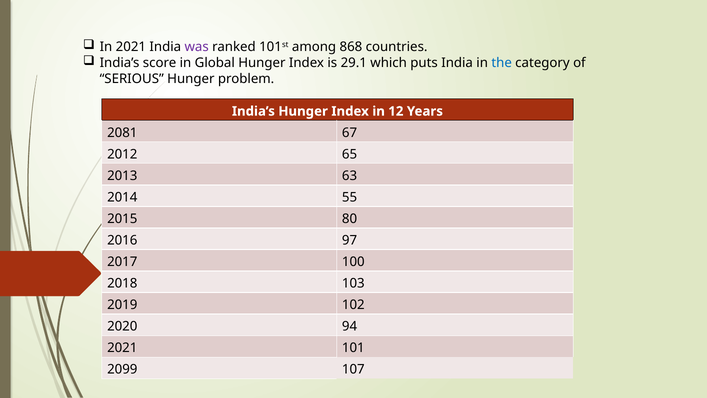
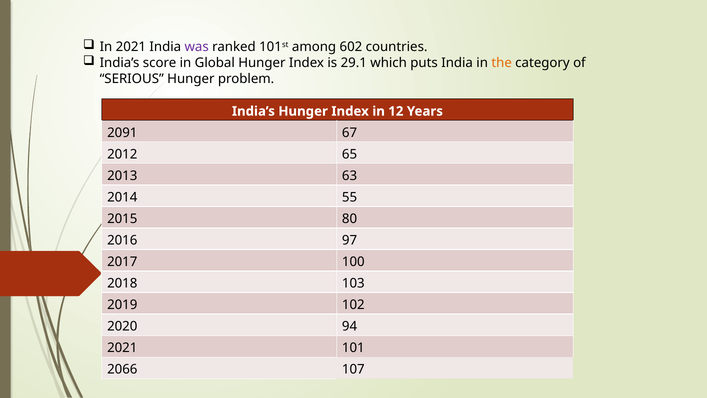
868: 868 -> 602 (351, 47)
the colour: blue -> orange (502, 63)
2081: 2081 -> 2091 (122, 133)
2099: 2099 -> 2066 (122, 369)
